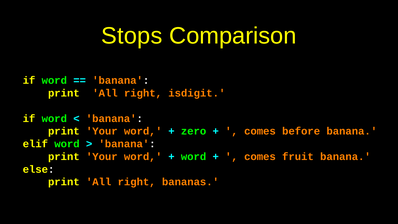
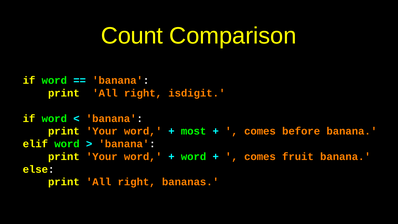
Stops: Stops -> Count (132, 36)
zero: zero -> most (194, 131)
